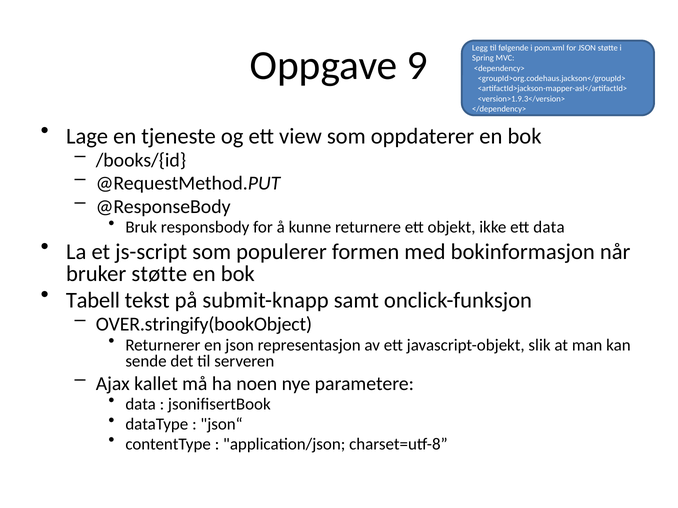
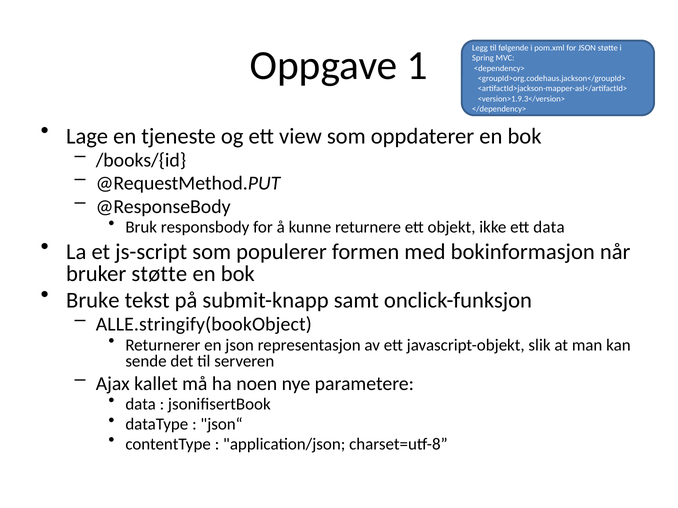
9: 9 -> 1 (417, 66)
Tabell: Tabell -> Bruke (93, 300)
OVER.stringify(bookObject: OVER.stringify(bookObject -> ALLE.stringify(bookObject (204, 325)
